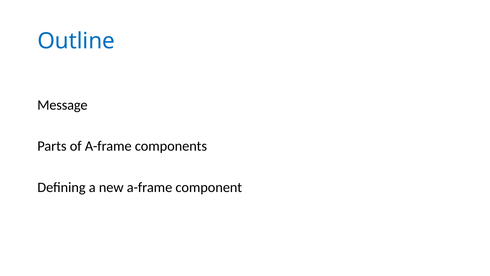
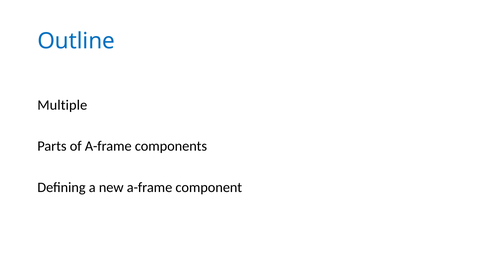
Message: Message -> Multiple (62, 105)
